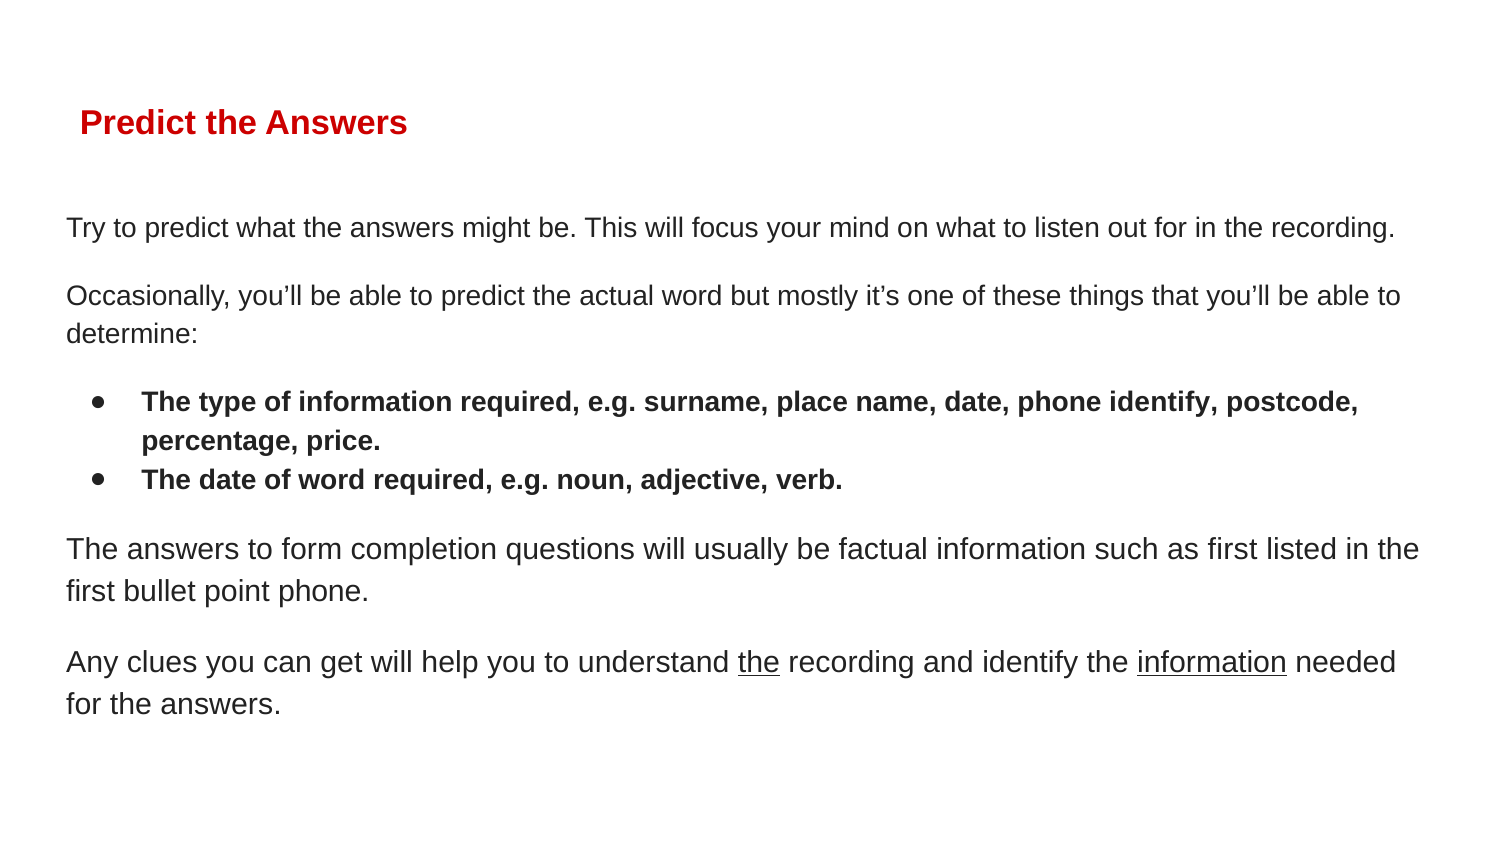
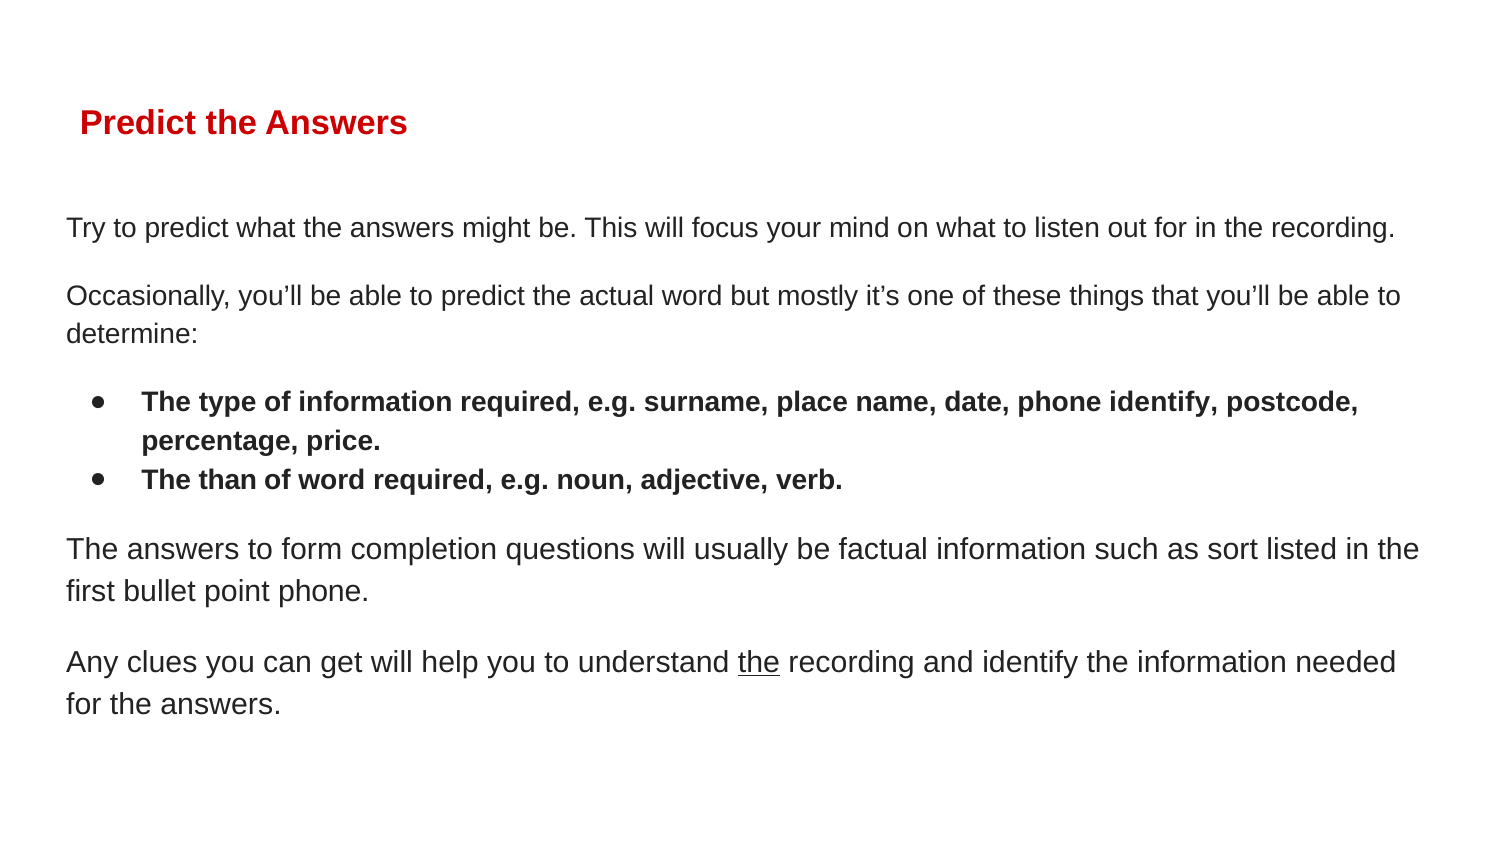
The date: date -> than (228, 480)
as first: first -> sort (1233, 550)
information underline: present -> none (1212, 662)
